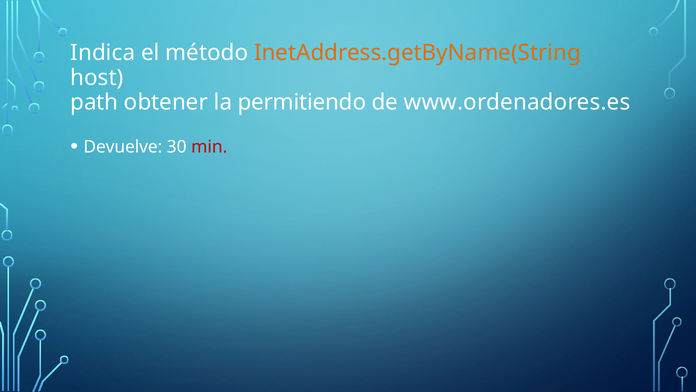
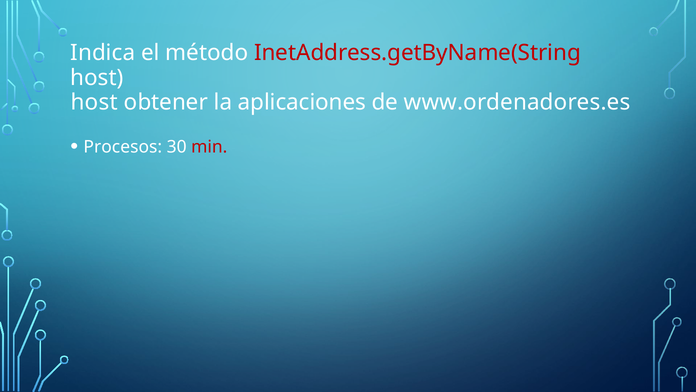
InetAddress.getByName(String colour: orange -> red (417, 53)
path: path -> host (94, 102)
permitiendo: permitiendo -> aplicaciones (302, 102)
Devuelve: Devuelve -> Procesos (123, 147)
